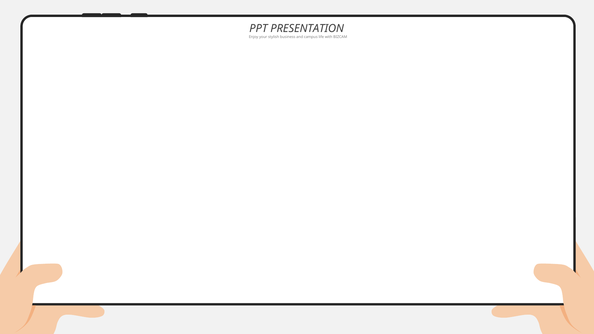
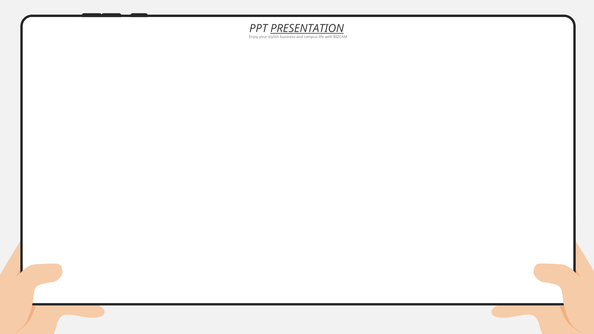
PRESENTATION underline: none -> present (307, 28)
